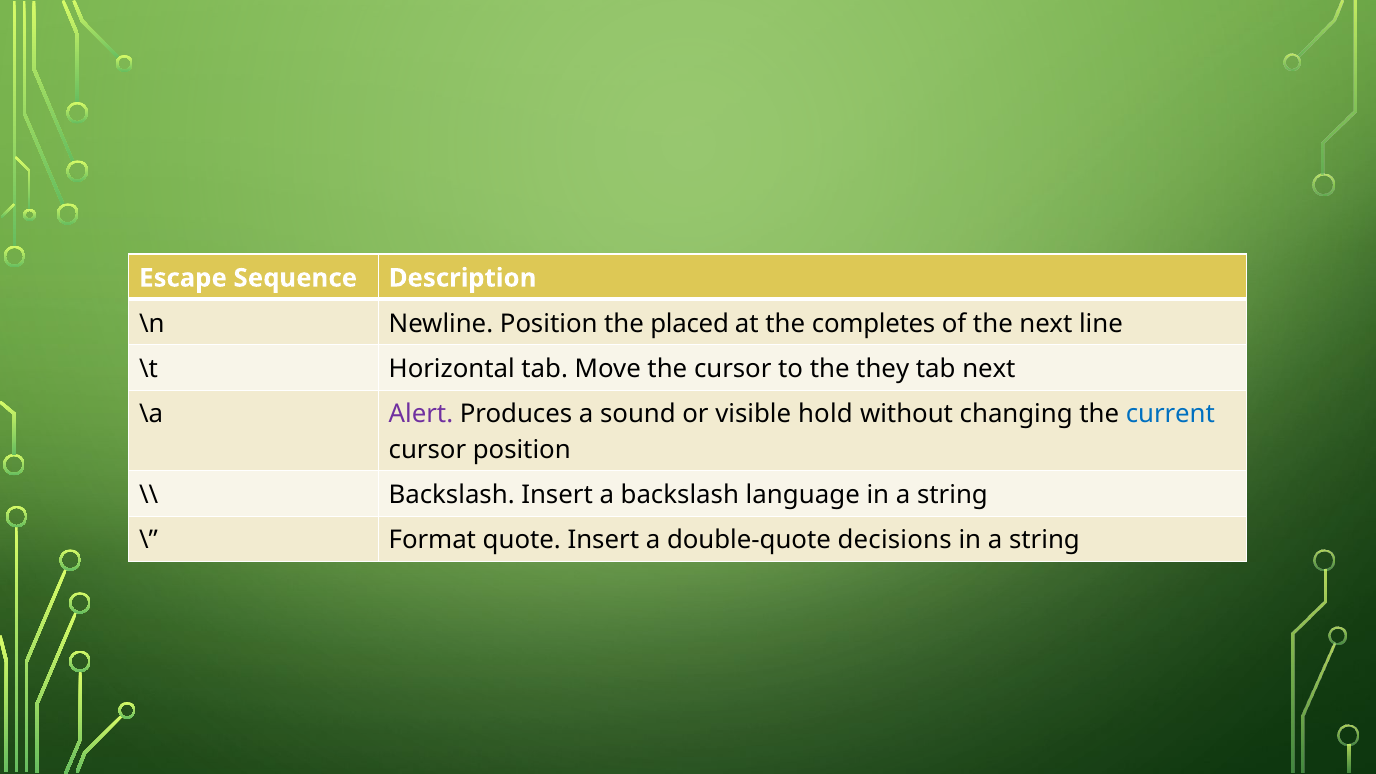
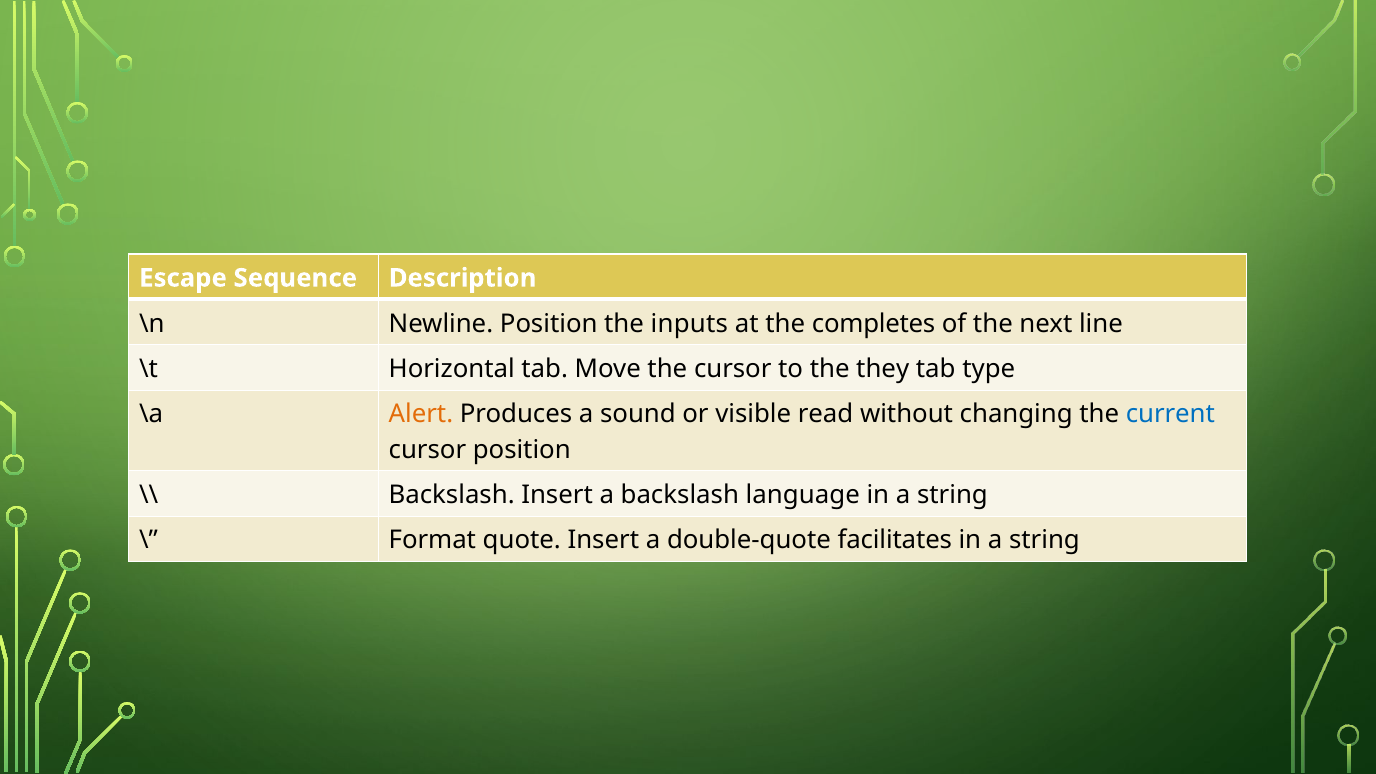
placed: placed -> inputs (689, 324)
tab next: next -> type (989, 369)
Alert colour: purple -> orange (421, 414)
hold: hold -> read (826, 414)
decisions: decisions -> facilitates (895, 540)
